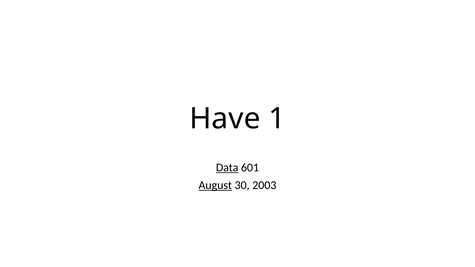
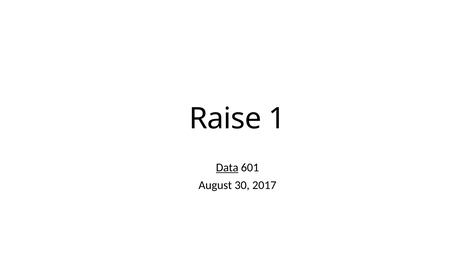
Have: Have -> Raise (225, 119)
August underline: present -> none (215, 185)
2003: 2003 -> 2017 (264, 185)
